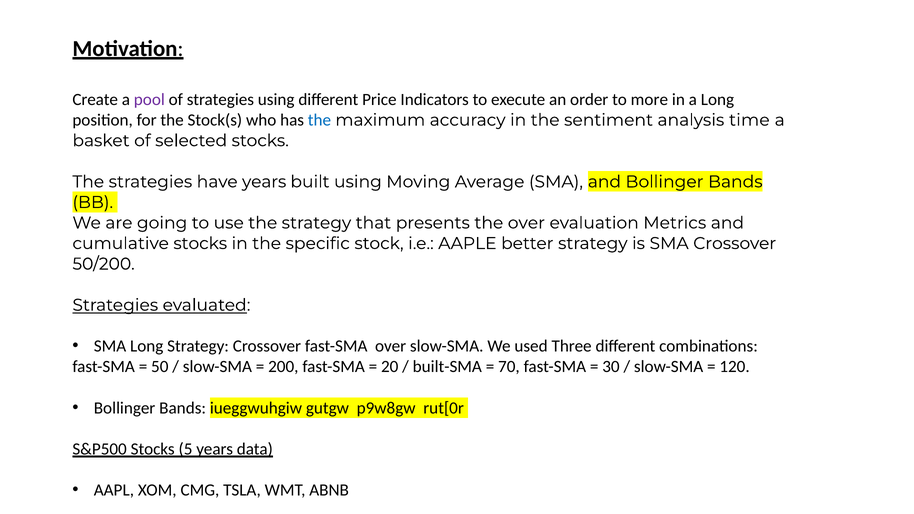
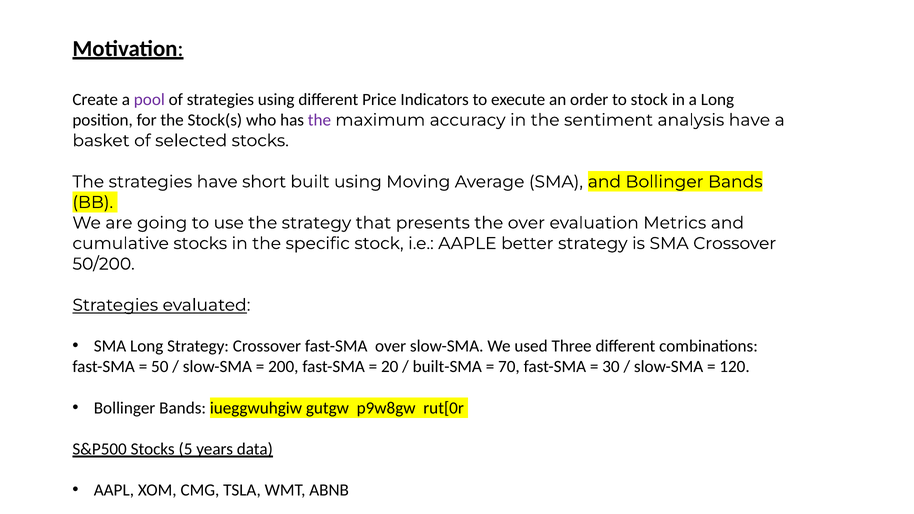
to more: more -> stock (649, 100)
the colour: blue -> purple (319, 120)
analysis time: time -> have (749, 120)
have years: years -> short (264, 182)
